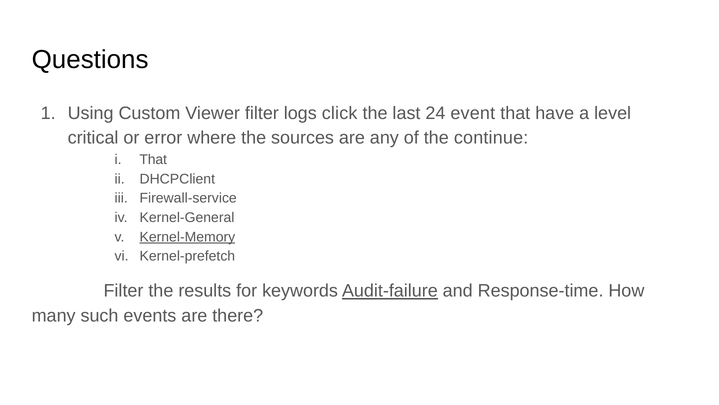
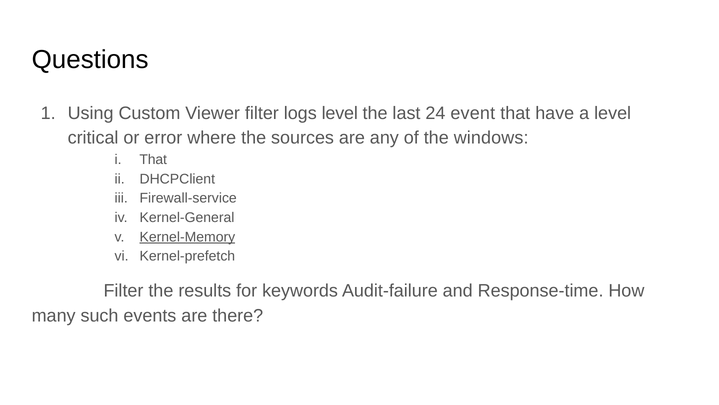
logs click: click -> level (340, 113)
continue: continue -> windows (491, 138)
Audit-failure underline: present -> none (390, 291)
